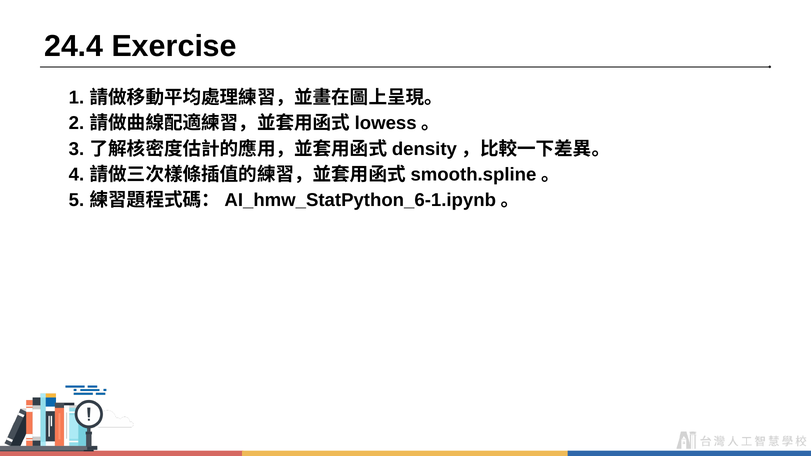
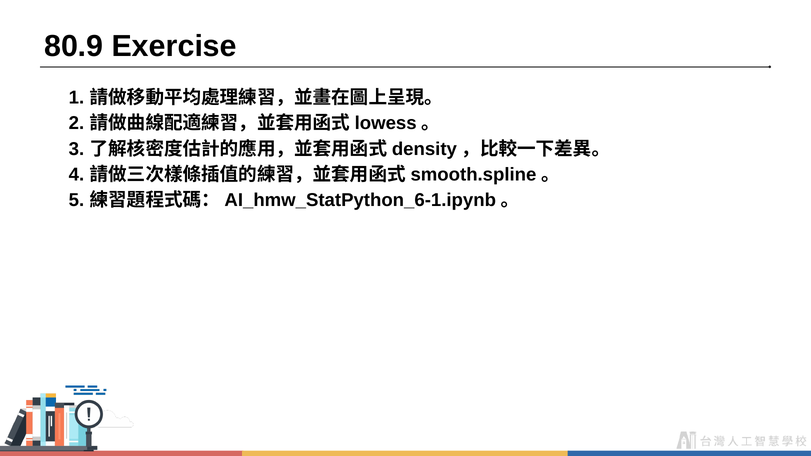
24.4: 24.4 -> 80.9 (74, 46)
